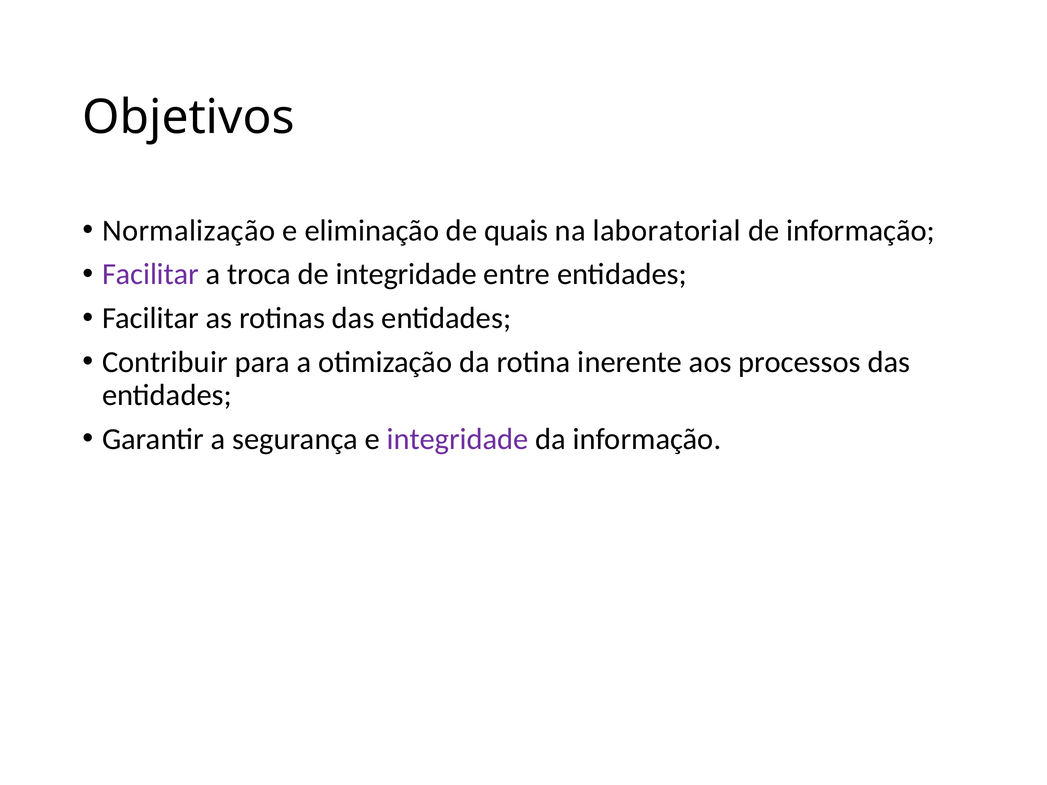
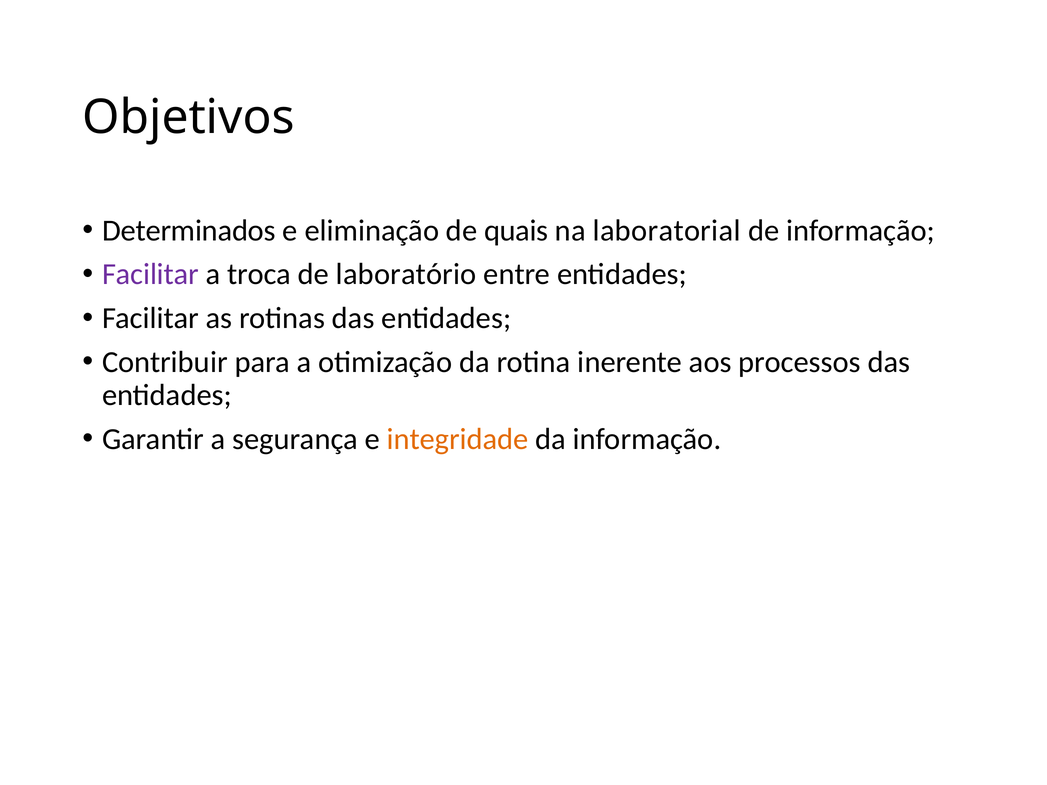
Normalização: Normalização -> Determinados (189, 231)
de integridade: integridade -> laboratório (406, 274)
integridade colour: purple -> orange (458, 439)
